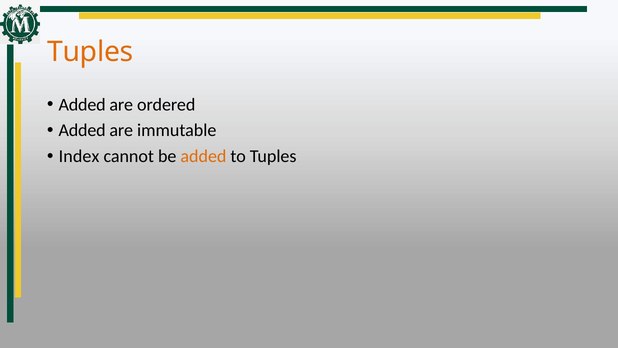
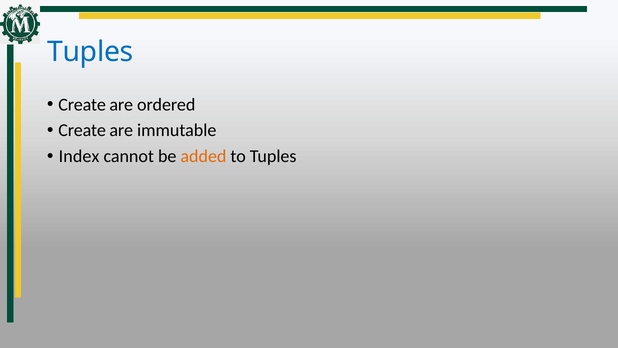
Tuples colour: orange -> blue (90, 52)
Added: Added -> Create (82, 104)
Added: Added -> Create (82, 130)
